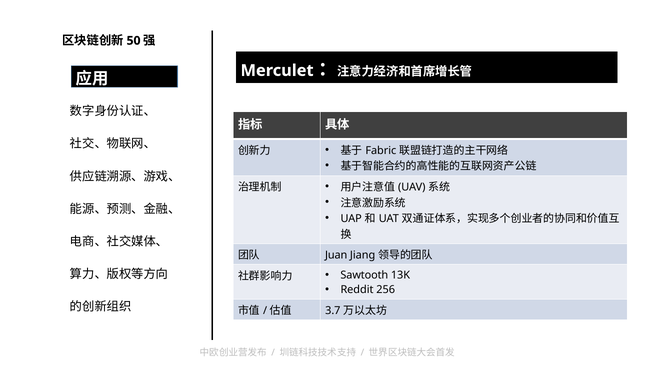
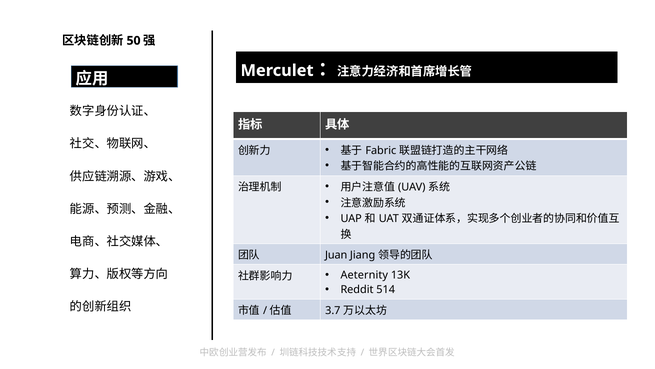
Sawtooth: Sawtooth -> Aeternity (364, 275)
256: 256 -> 514 (386, 289)
